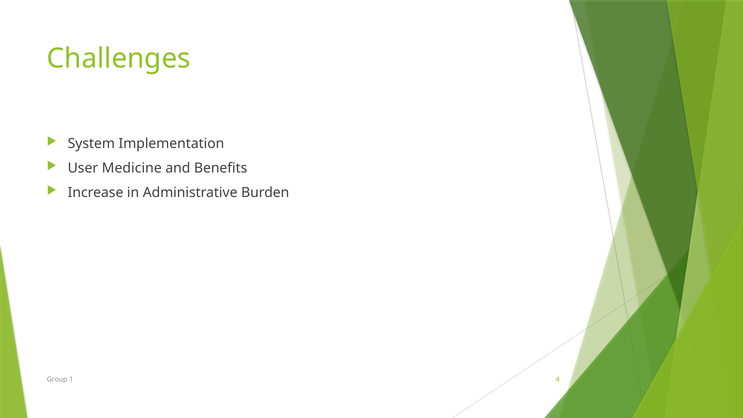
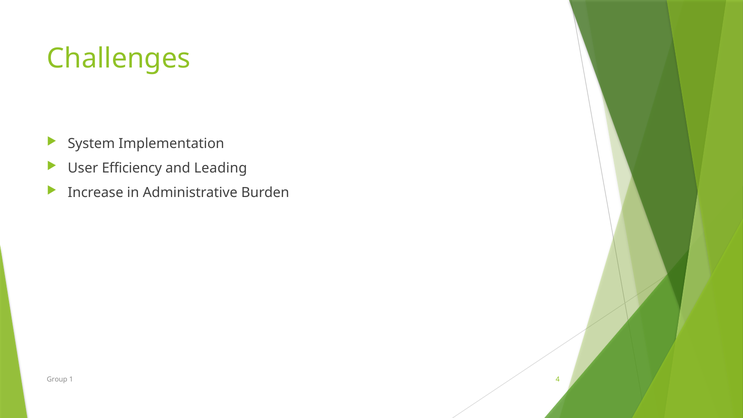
Medicine: Medicine -> Efficiency (132, 168)
Benefits: Benefits -> Leading (221, 168)
